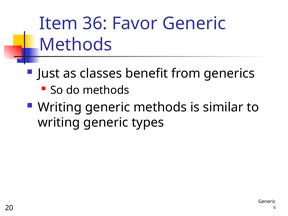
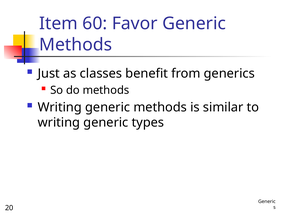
36: 36 -> 60 (95, 24)
